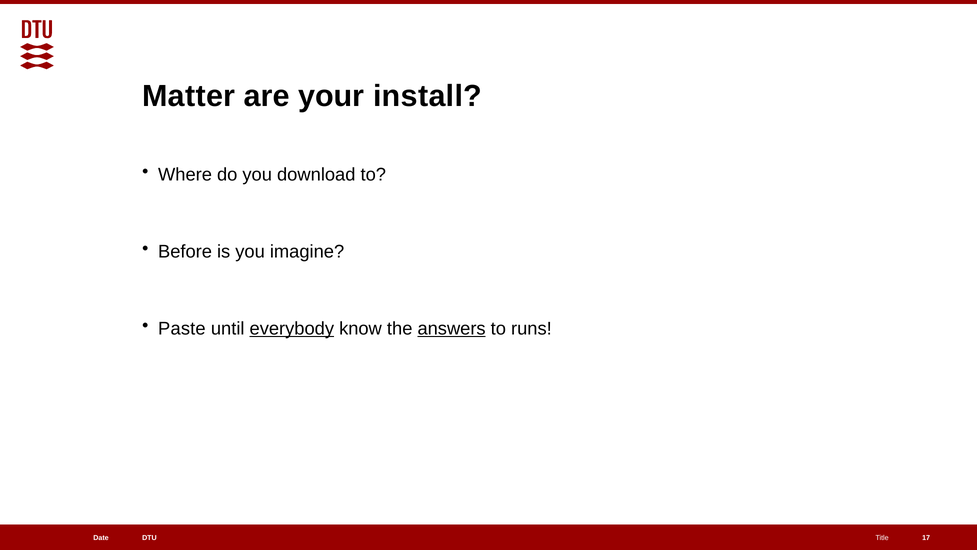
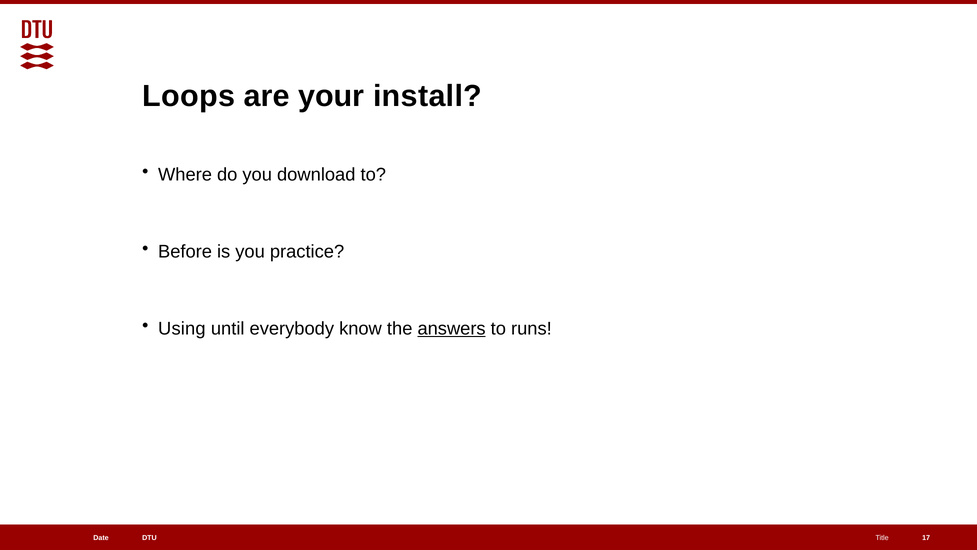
Matter: Matter -> Loops (189, 96)
imagine: imagine -> practice (307, 252)
Paste: Paste -> Using (182, 329)
everybody underline: present -> none (292, 329)
